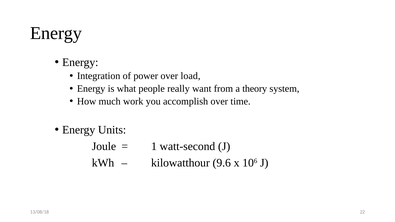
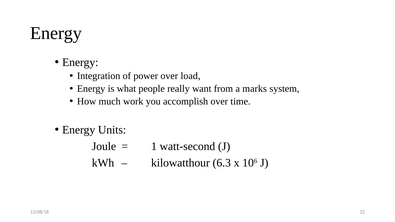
theory: theory -> marks (255, 89)
9.6: 9.6 -> 6.3 (222, 163)
